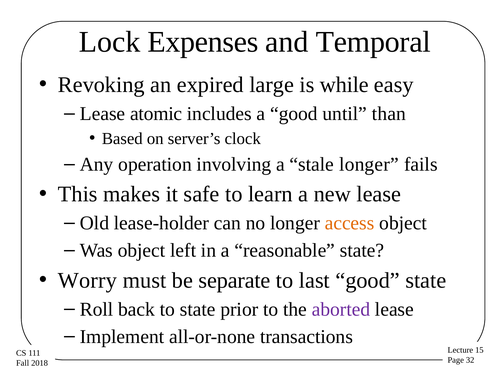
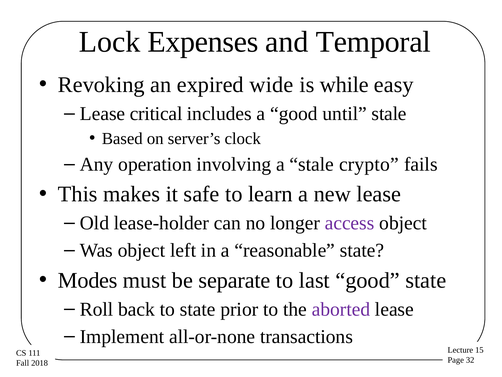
large: large -> wide (272, 85)
atomic: atomic -> critical (156, 113)
until than: than -> stale (389, 113)
stale longer: longer -> crypto (369, 164)
access colour: orange -> purple (350, 223)
Worry: Worry -> Modes (88, 280)
